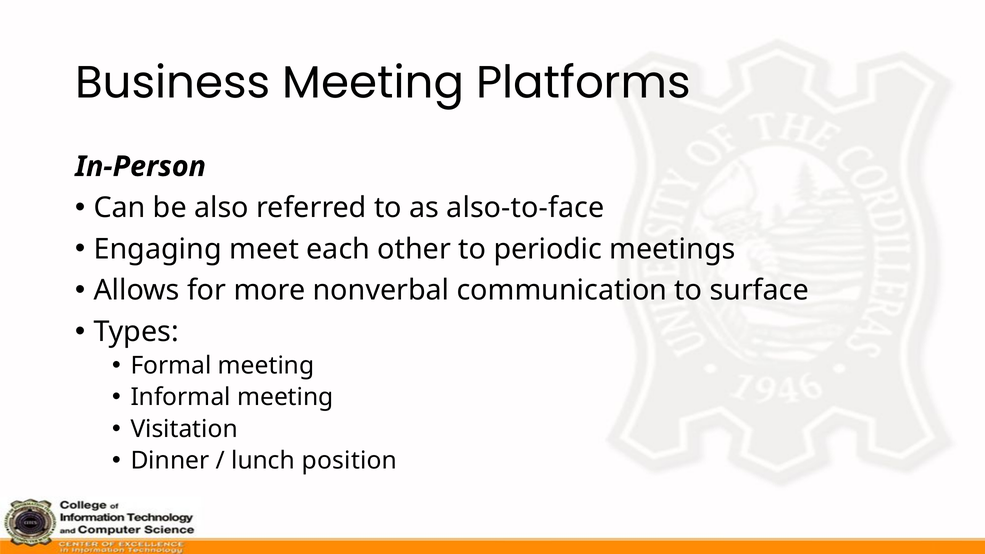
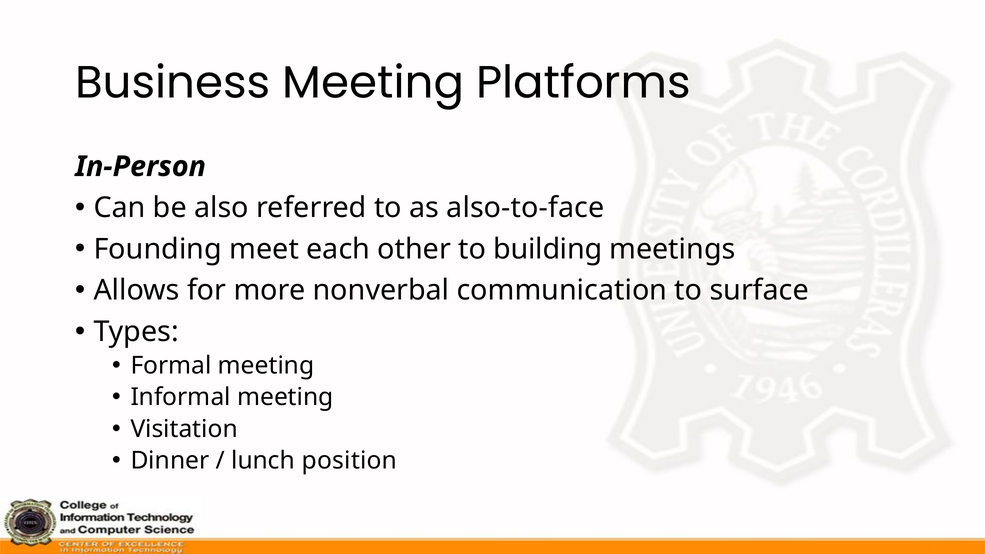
Engaging: Engaging -> Founding (158, 249)
periodic: periodic -> building (548, 249)
